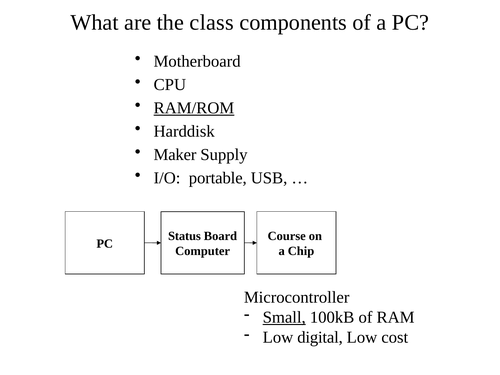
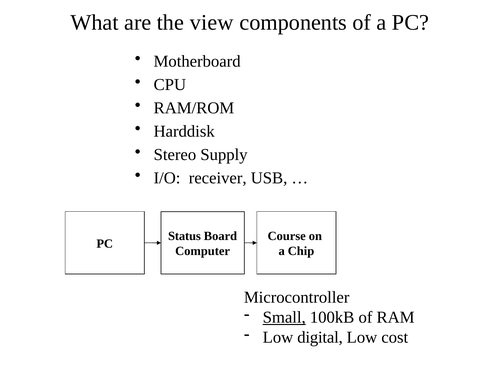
class: class -> view (212, 22)
RAM/ROM underline: present -> none (194, 108)
Maker: Maker -> Stereo (175, 155)
portable: portable -> receiver (218, 178)
